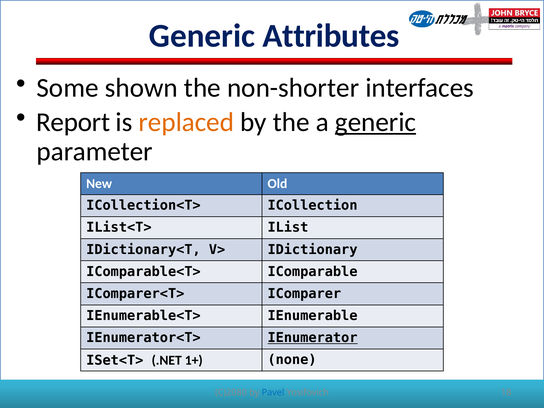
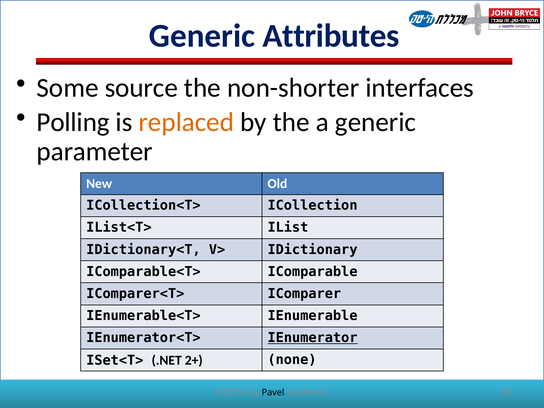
shown: shown -> source (141, 88)
Report: Report -> Polling (73, 122)
generic underline: present -> none (375, 122)
1+: 1+ -> 2+ (194, 360)
C)2080: C)2080 -> C)2031 (231, 393)
Pavel colour: blue -> black (273, 393)
18: 18 -> 95 (506, 393)
